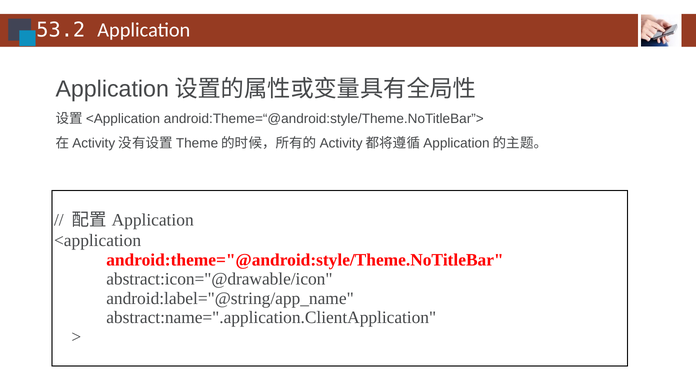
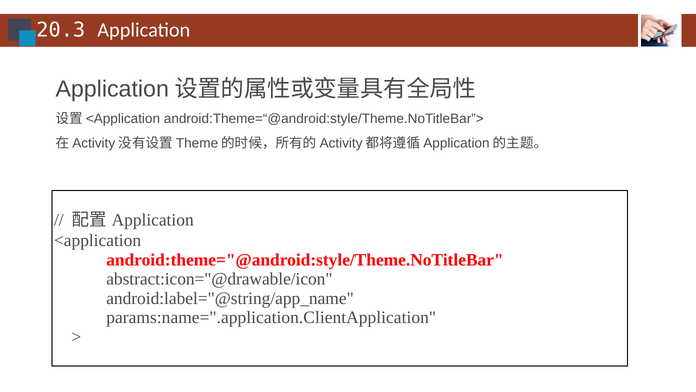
53.2: 53.2 -> 20.3 (61, 30)
abstract:name=".application.ClientApplication: abstract:name=".application.ClientApplication -> params:name=".application.ClientApplication (271, 317)
